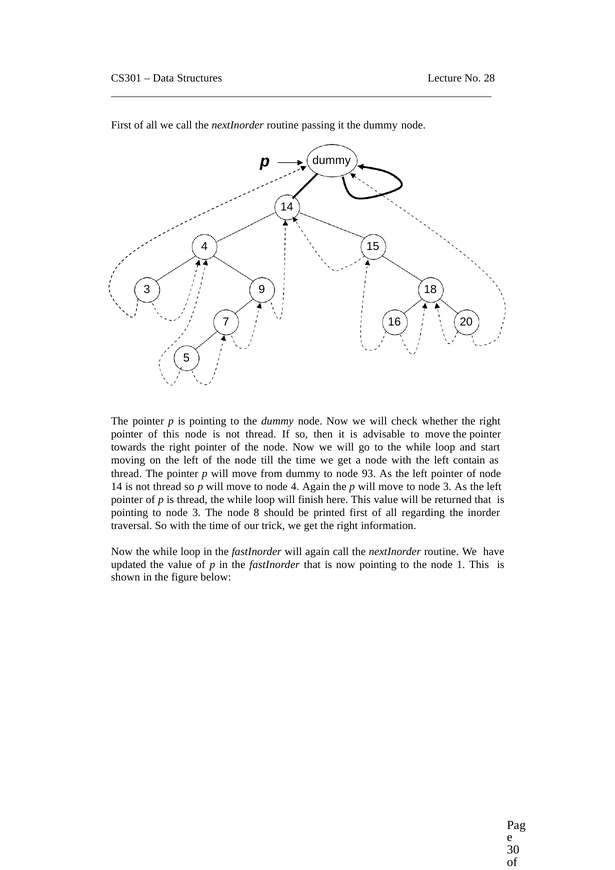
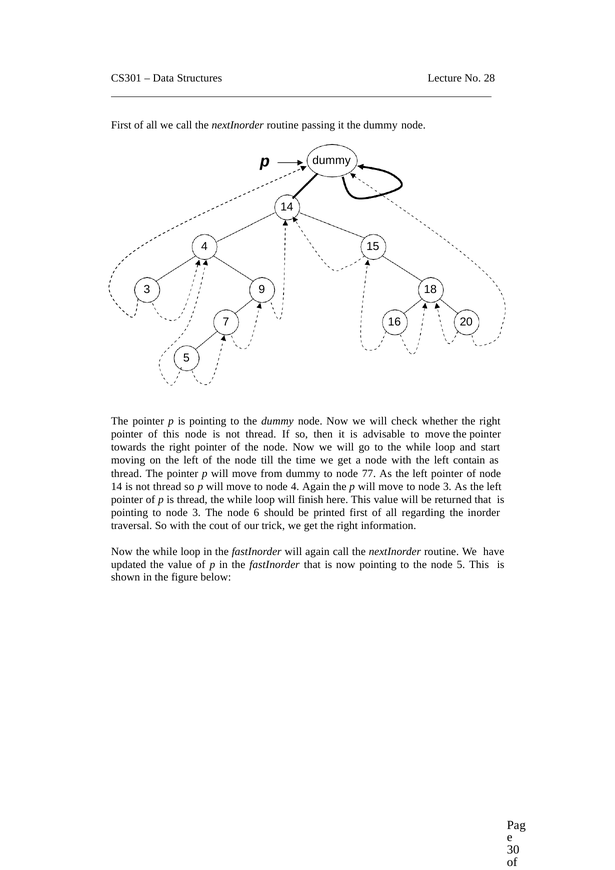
93: 93 -> 77 (369, 474)
8: 8 -> 6 (256, 513)
with the time: time -> cout (219, 526)
node 1: 1 -> 5 (461, 565)
